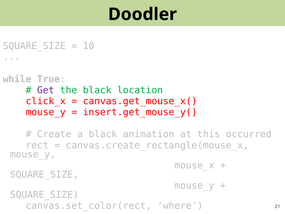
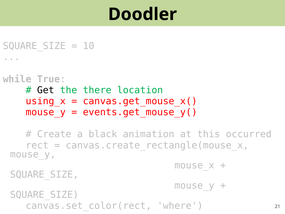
Get colour: purple -> black (46, 90)
the black: black -> there (97, 90)
click_x: click_x -> using_x (46, 101)
insert.get_mouse_y(: insert.get_mouse_y( -> events.get_mouse_y( (140, 112)
